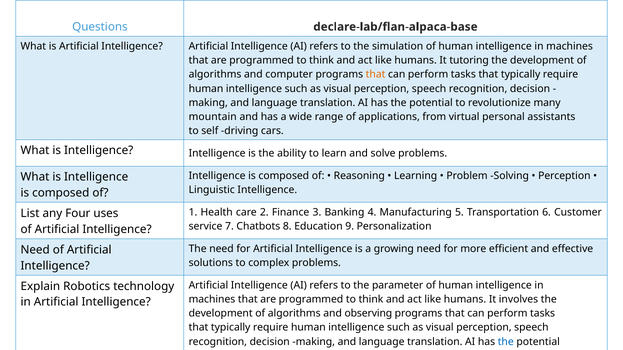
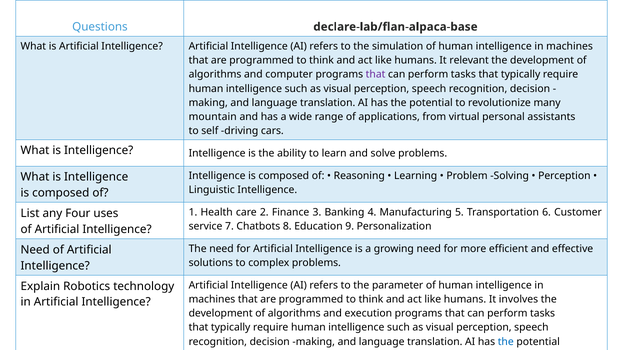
tutoring: tutoring -> relevant (469, 61)
that colour: orange -> purple (376, 75)
observing: observing -> execution (368, 314)
